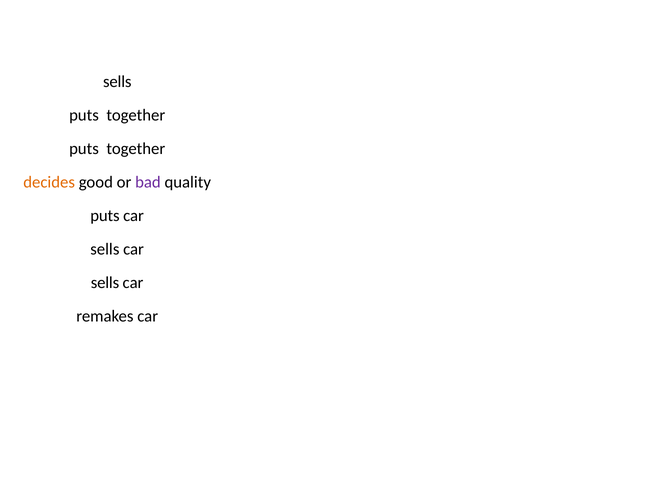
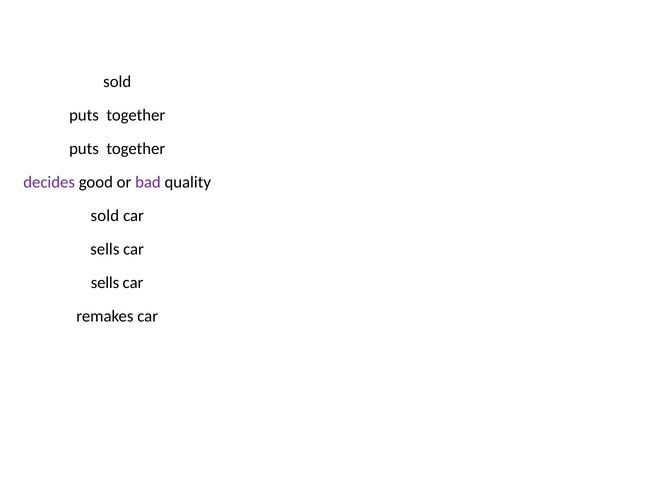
sells: sells -> sold (117, 81)
decides colour: orange -> purple (49, 182)
puts: puts -> sold (105, 215)
